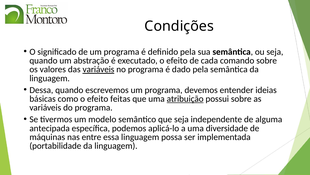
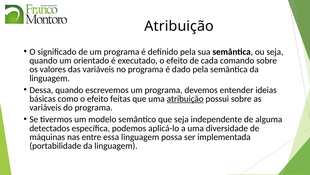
Condições: Condições -> Atribuição (179, 26)
abstração: abstração -> orientado (91, 60)
variáveis underline: present -> none (98, 69)
antecipada: antecipada -> detectados (50, 128)
